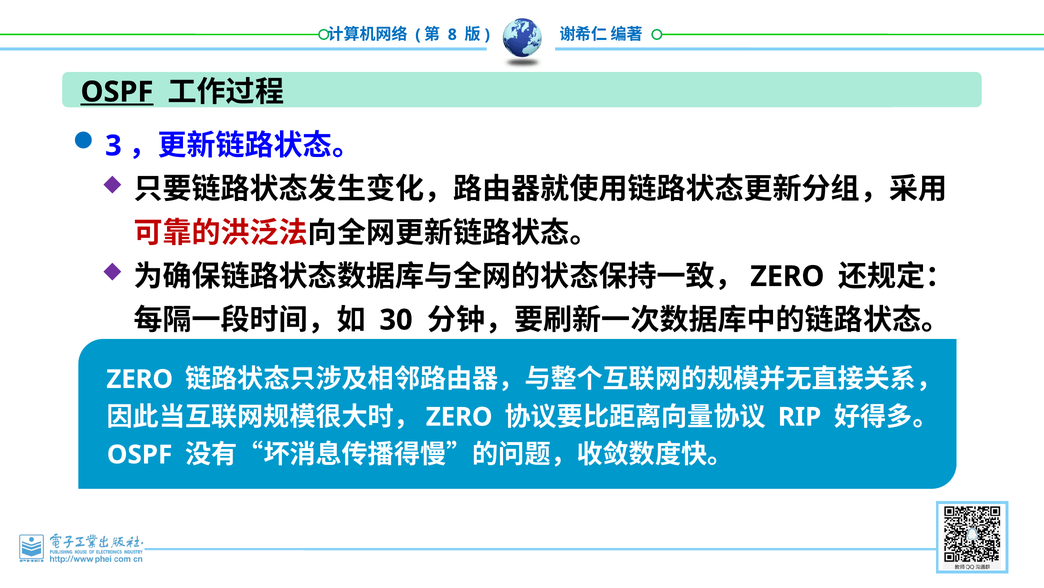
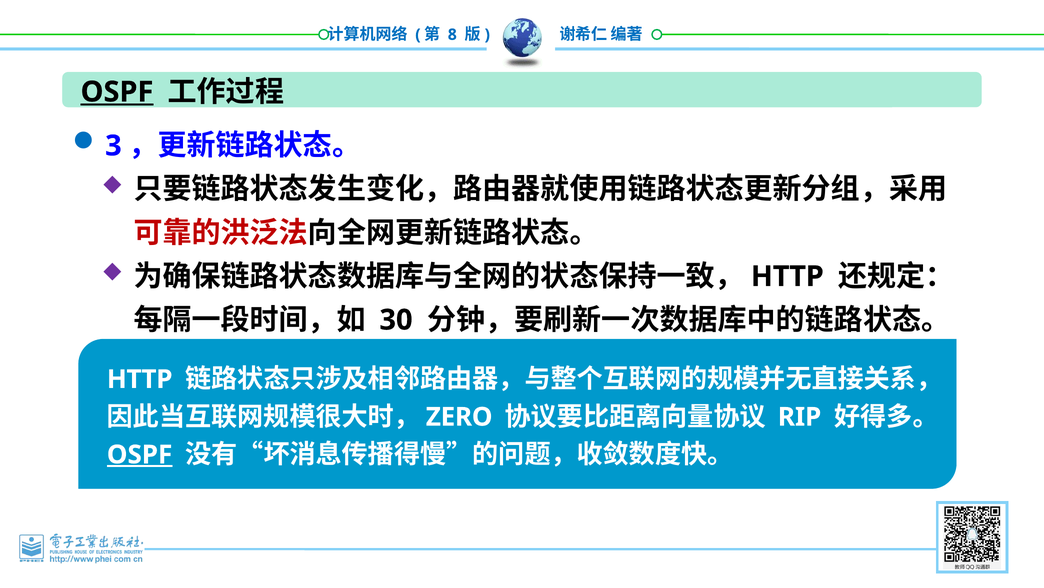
ZERO: ZERO -> HTTP (787, 276)
ZERO: ZERO -> HTTP (140, 379)
OSPF underline: none -> present (140, 454)
